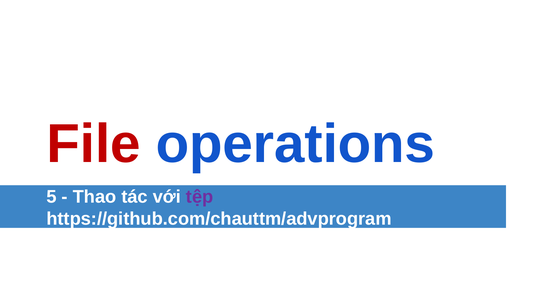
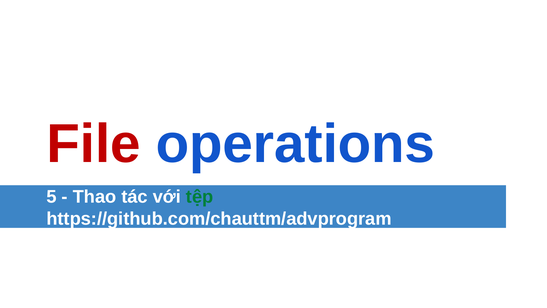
tệp colour: purple -> green (200, 197)
